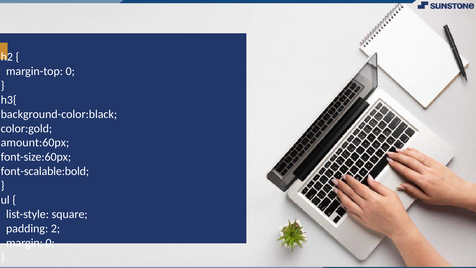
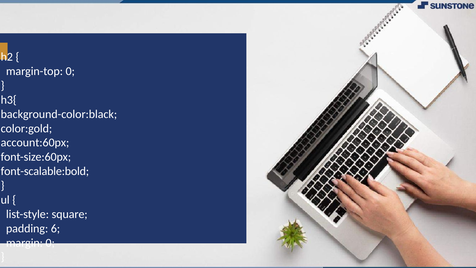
amount:60px: amount:60px -> account:60px (35, 143)
2: 2 -> 6 (55, 228)
